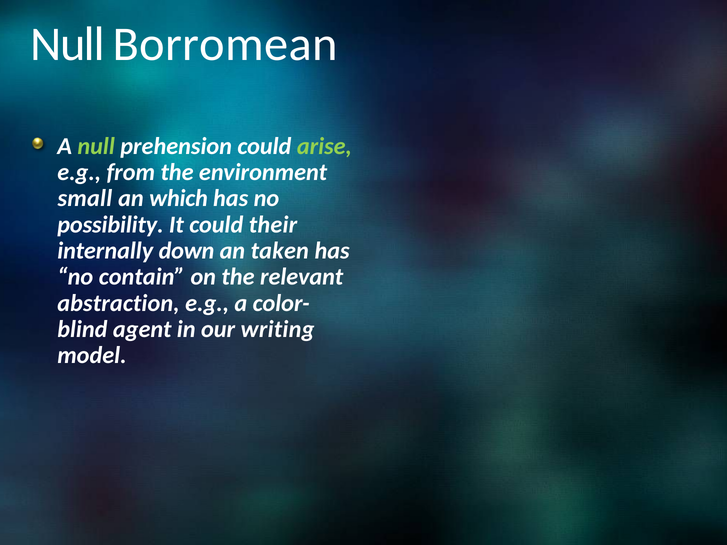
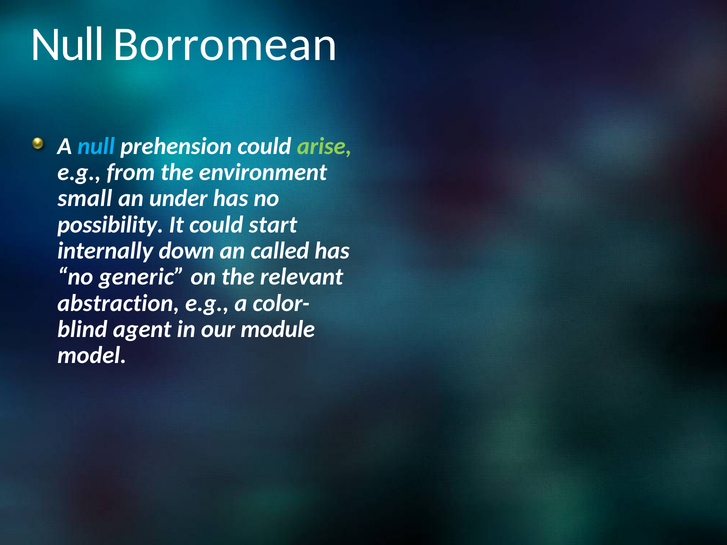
null colour: light green -> light blue (96, 146)
which: which -> under (178, 199)
their: their -> start (273, 225)
taken: taken -> called (280, 251)
contain: contain -> generic (142, 277)
writing: writing -> module (278, 329)
